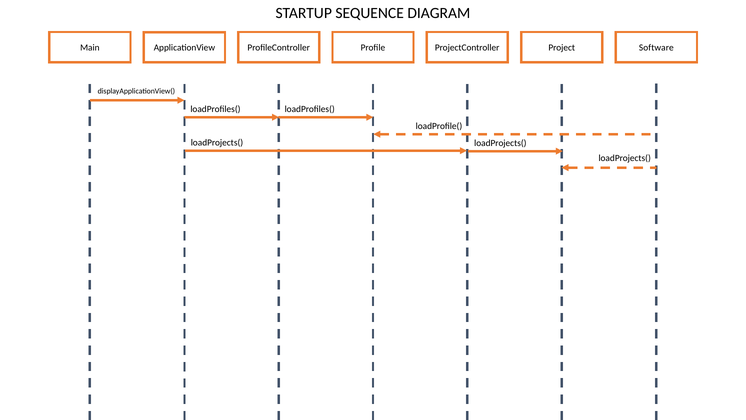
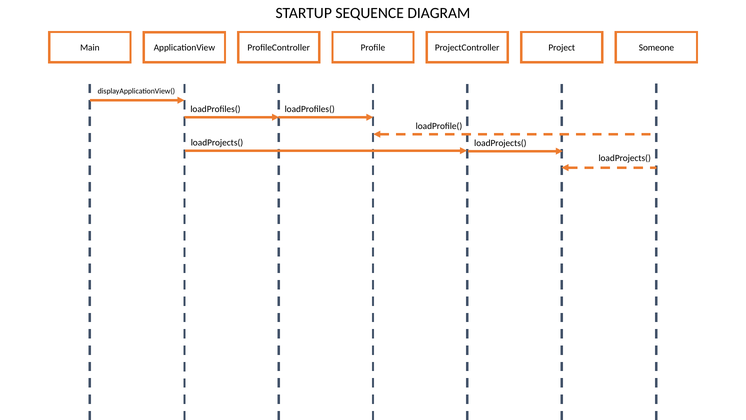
Software: Software -> Someone (656, 48)
